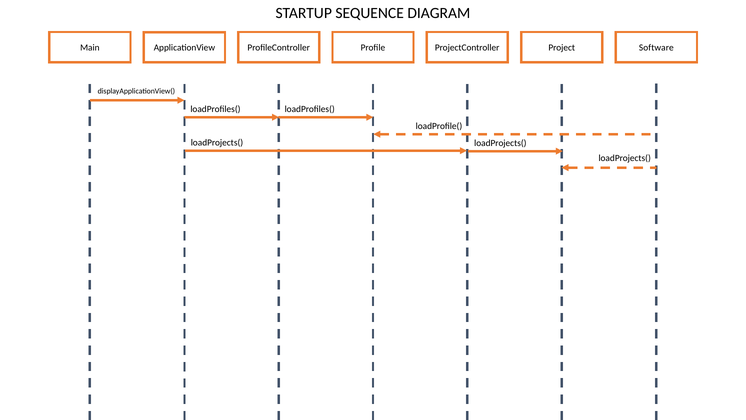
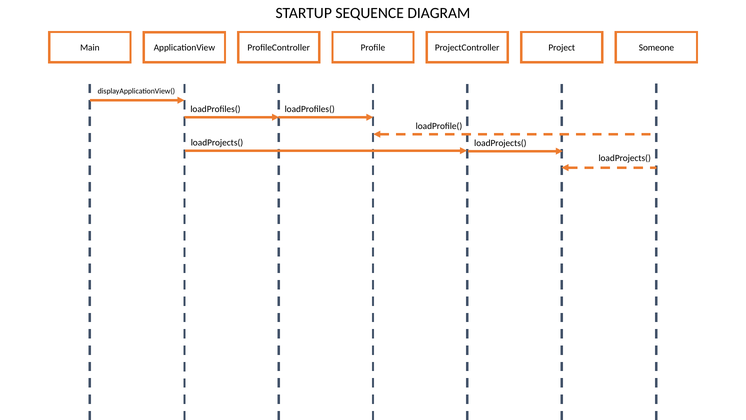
Software: Software -> Someone (656, 48)
